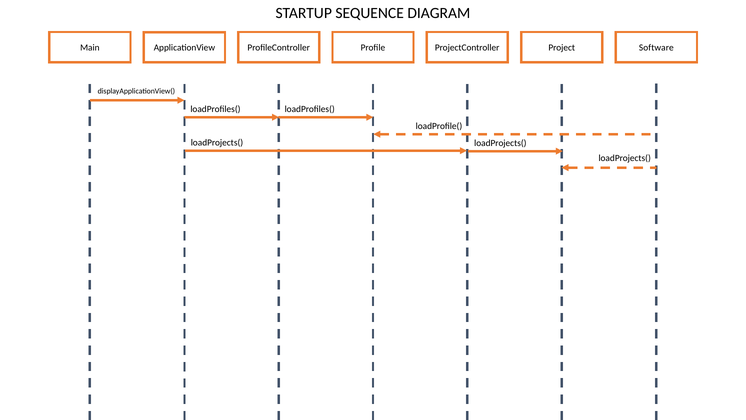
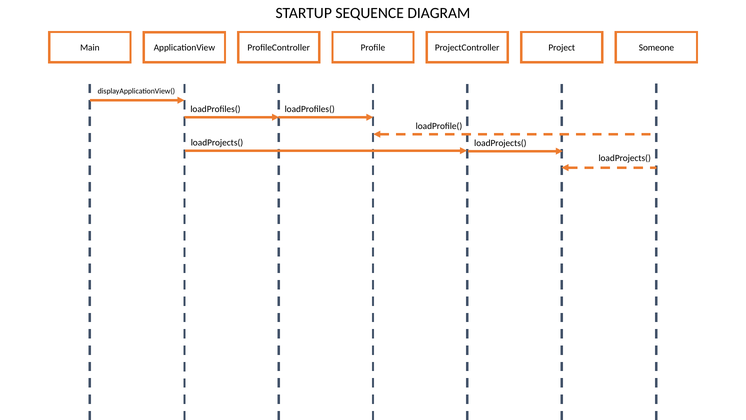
Software: Software -> Someone (656, 48)
